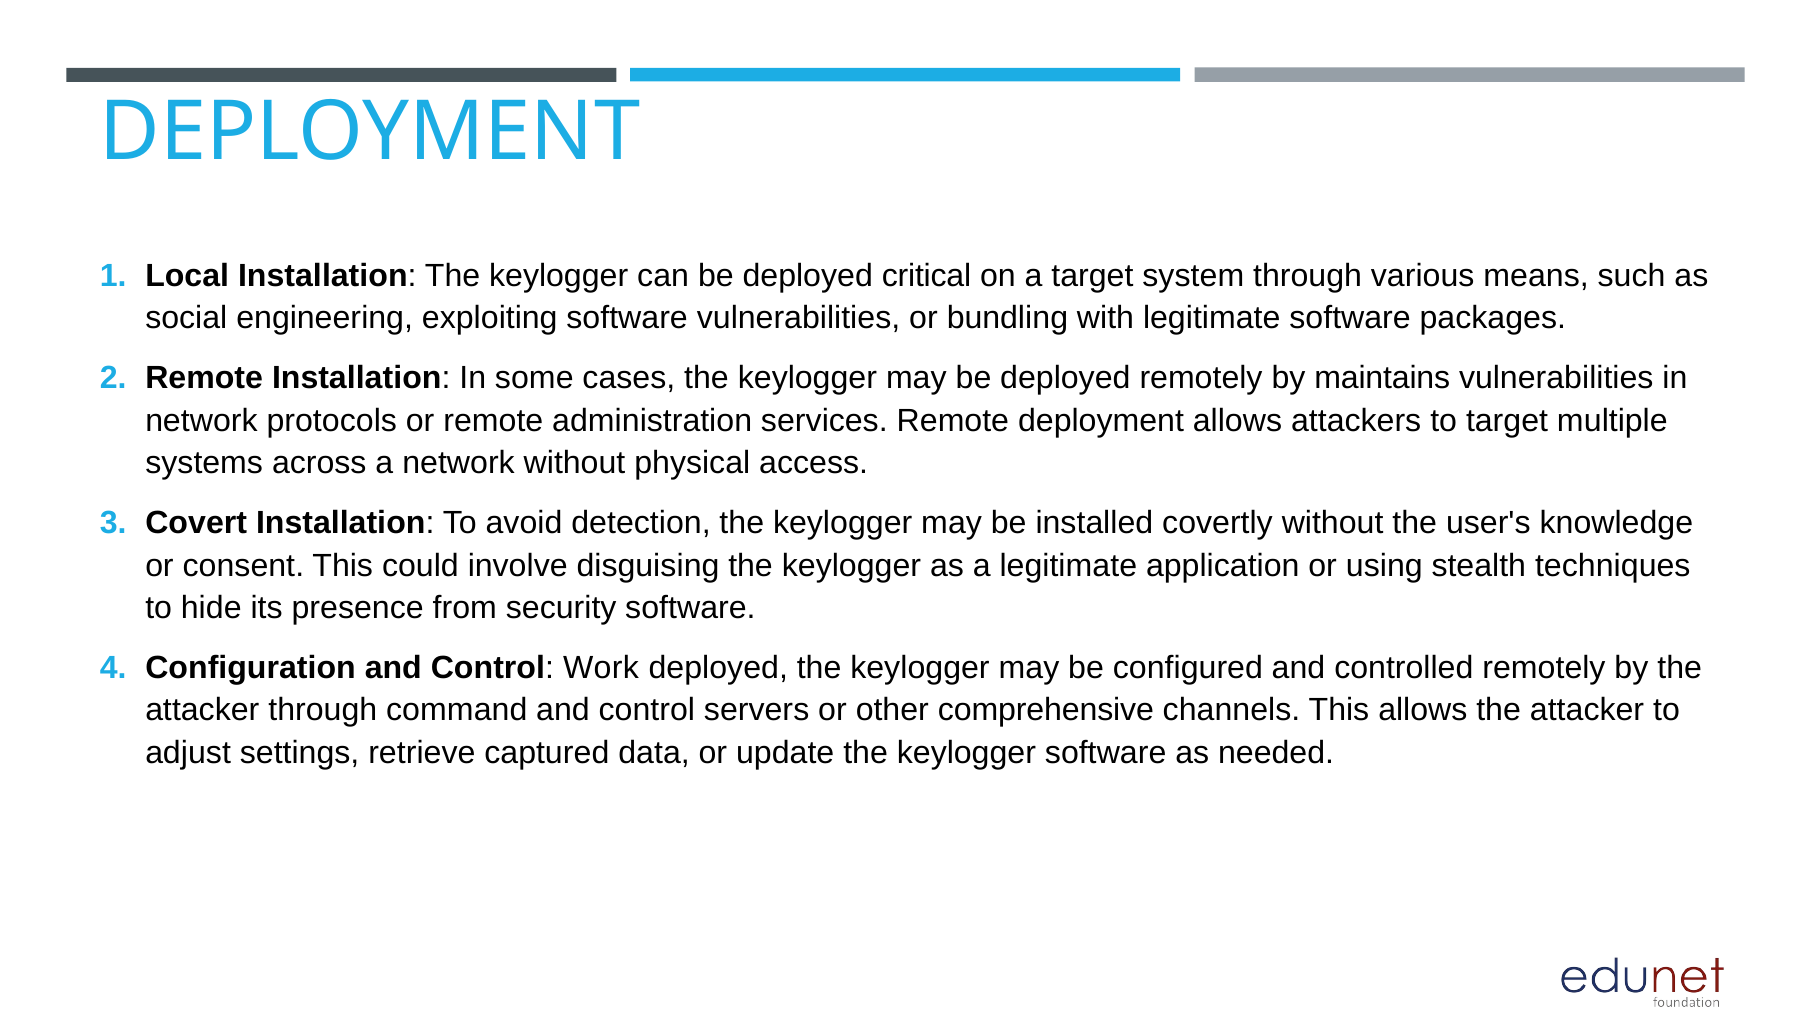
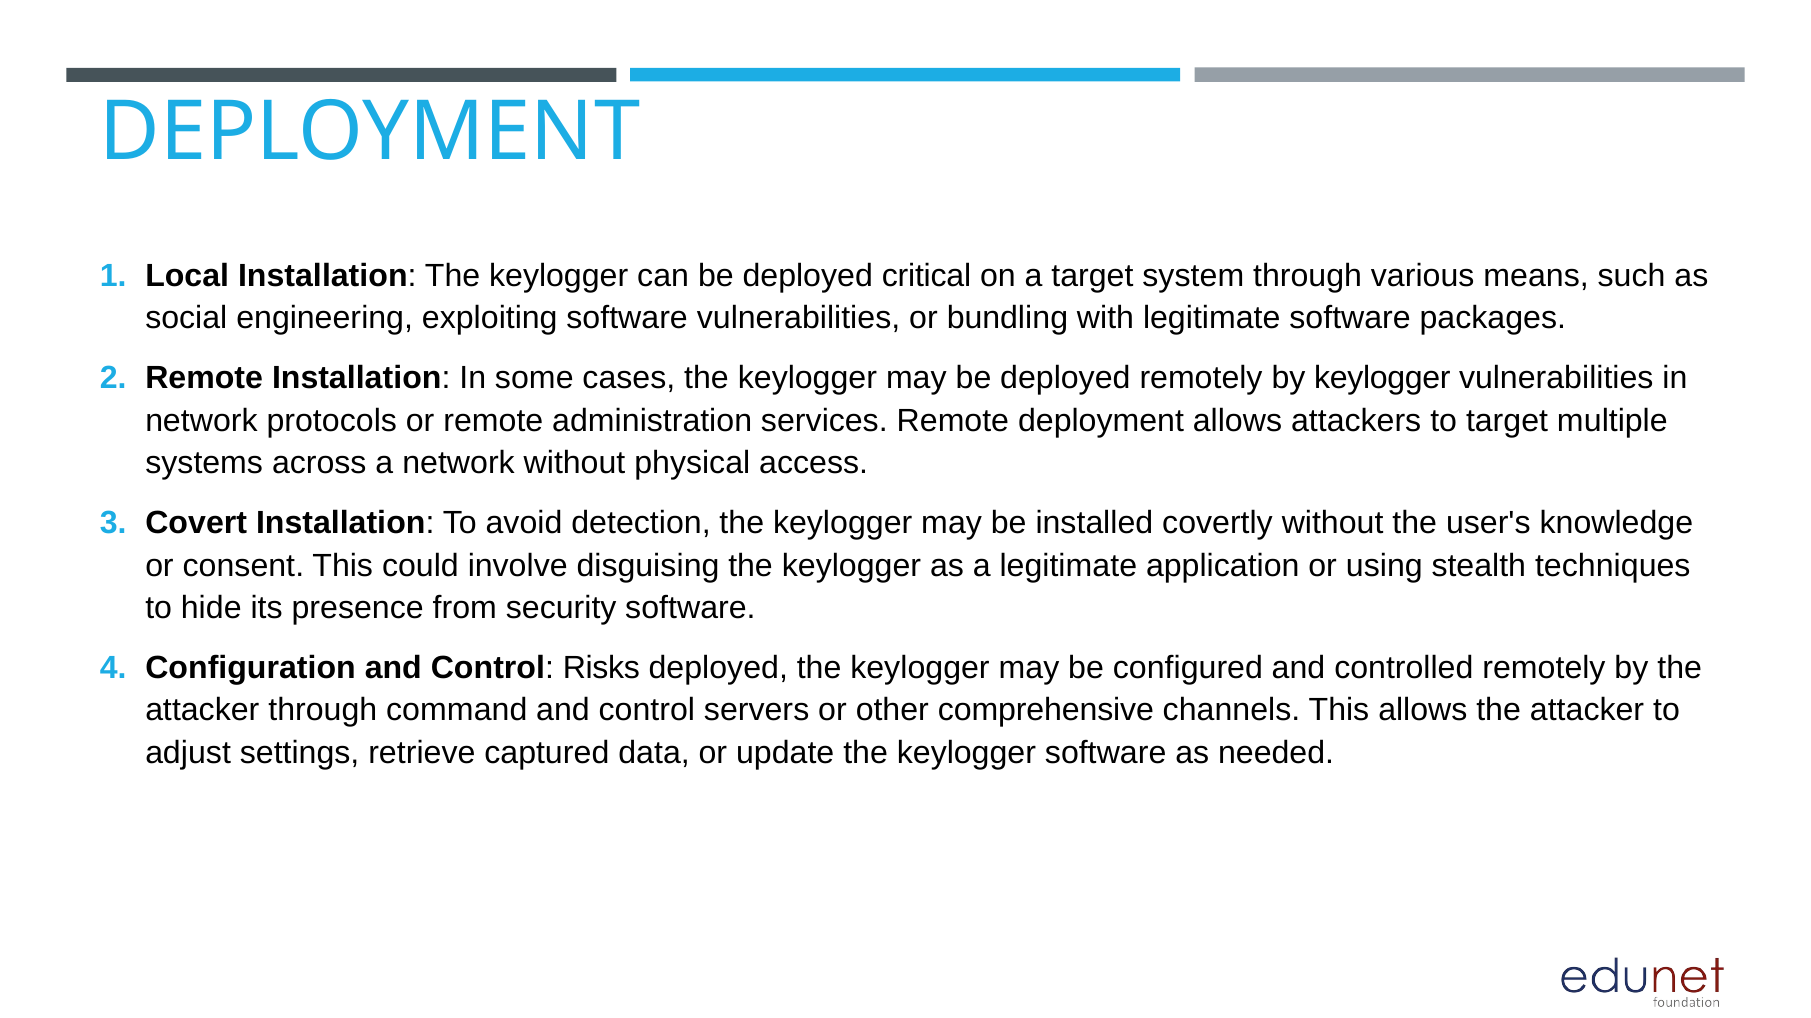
by maintains: maintains -> keylogger (1382, 378)
Work: Work -> Risks (601, 668)
